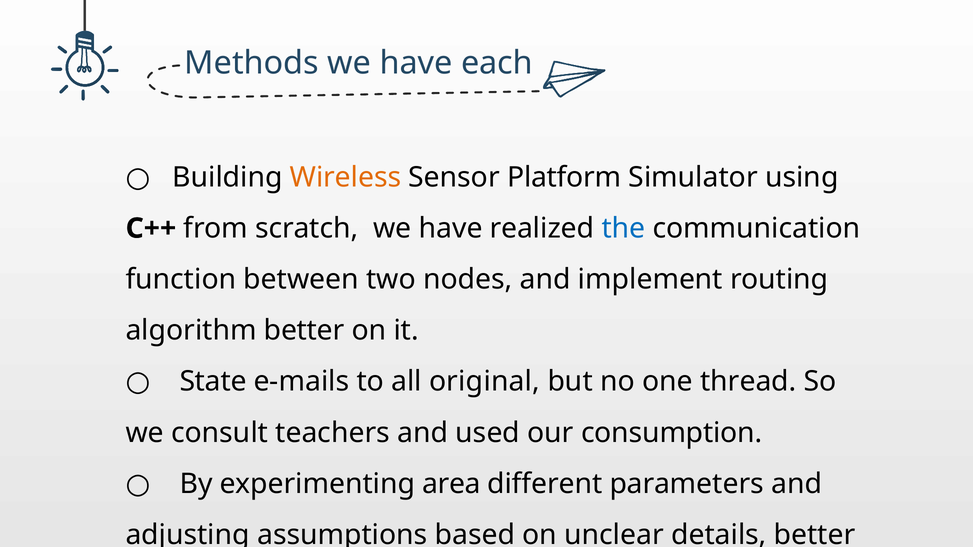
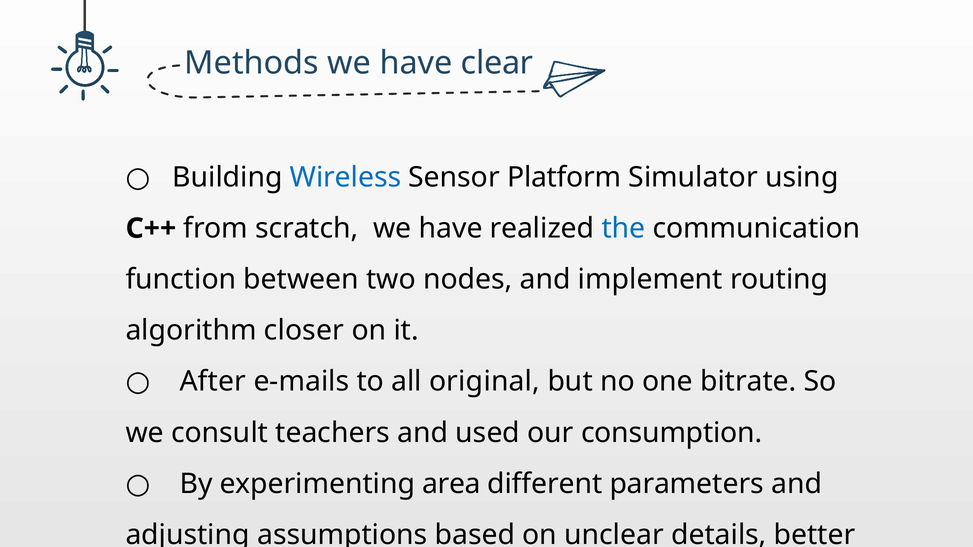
each: each -> clear (497, 63)
Wireless colour: orange -> blue (345, 177)
algorithm better: better -> closer (304, 331)
State: State -> After (213, 382)
thread: thread -> bitrate (748, 382)
